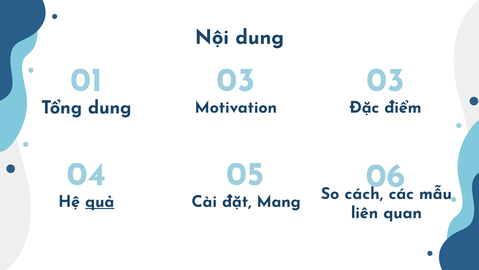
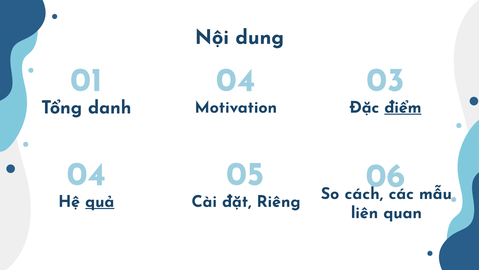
01 03: 03 -> 04 (236, 80)
Tổng dung: dung -> danh (110, 107)
điểm underline: none -> present (403, 107)
Mang: Mang -> Riêng (279, 201)
